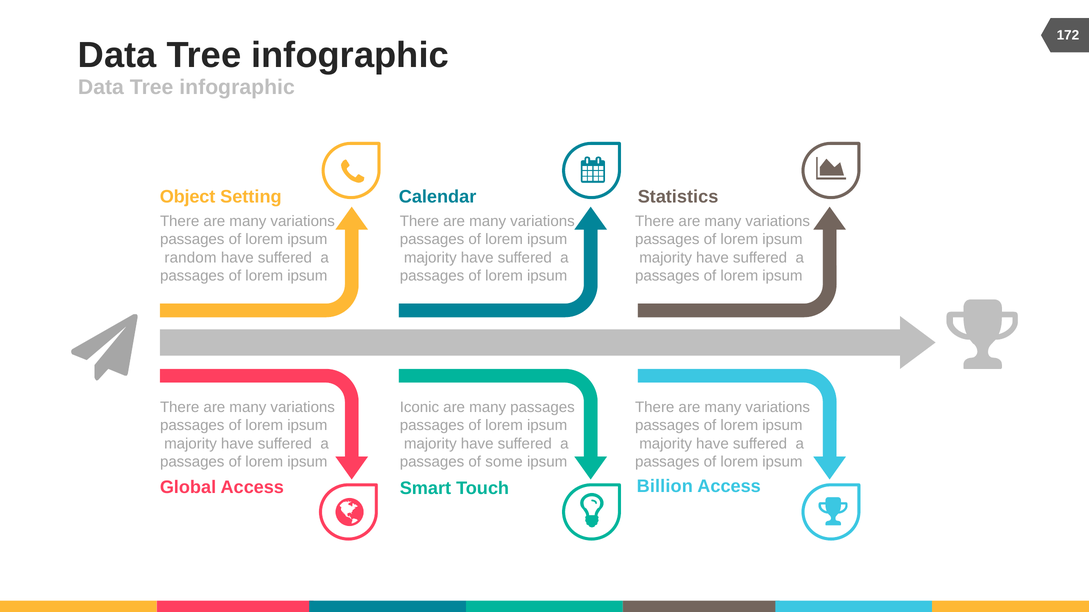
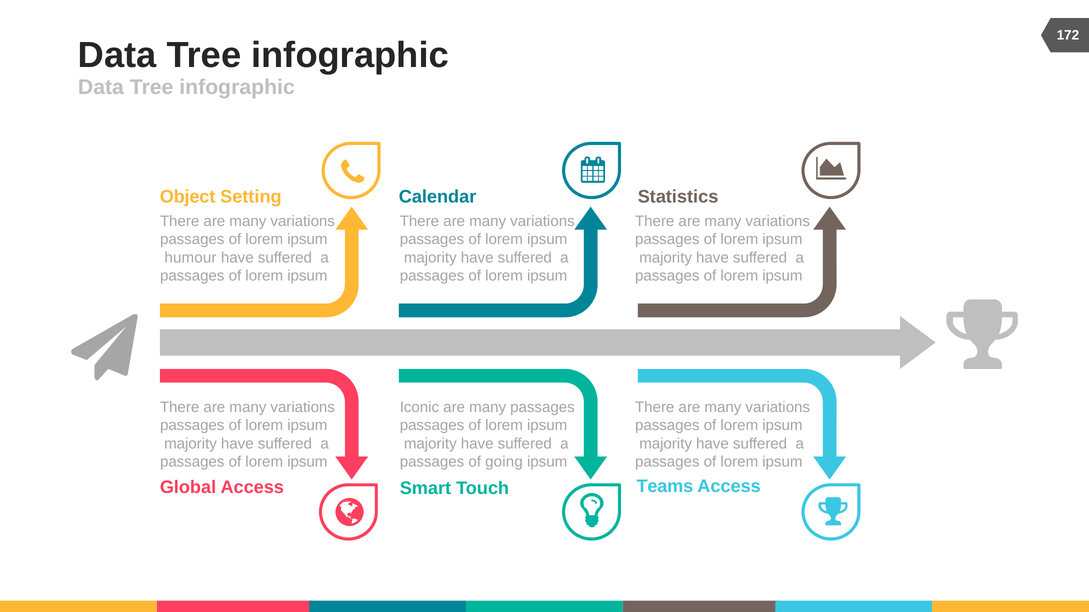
random: random -> humour (190, 258)
some: some -> going (504, 462)
Billion: Billion -> Teams (665, 487)
